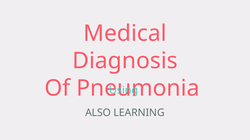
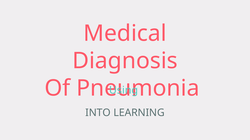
ALSO: ALSO -> INTO (98, 113)
